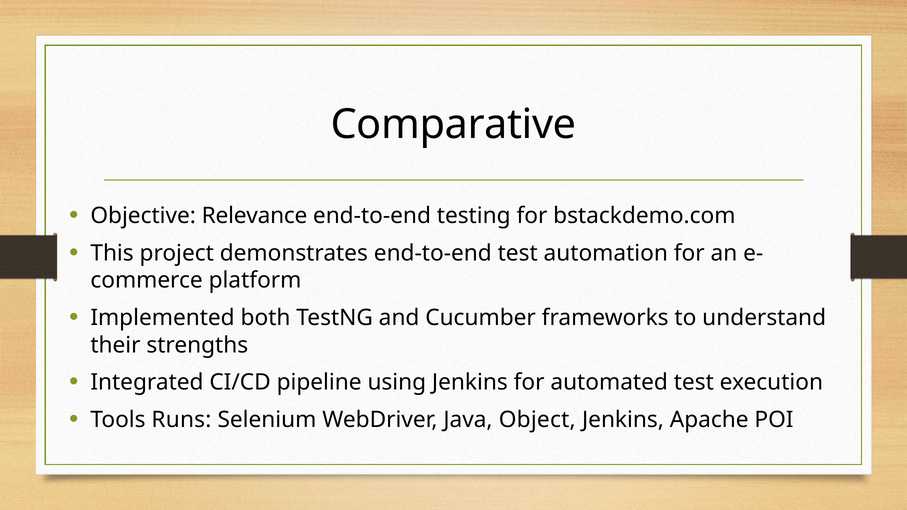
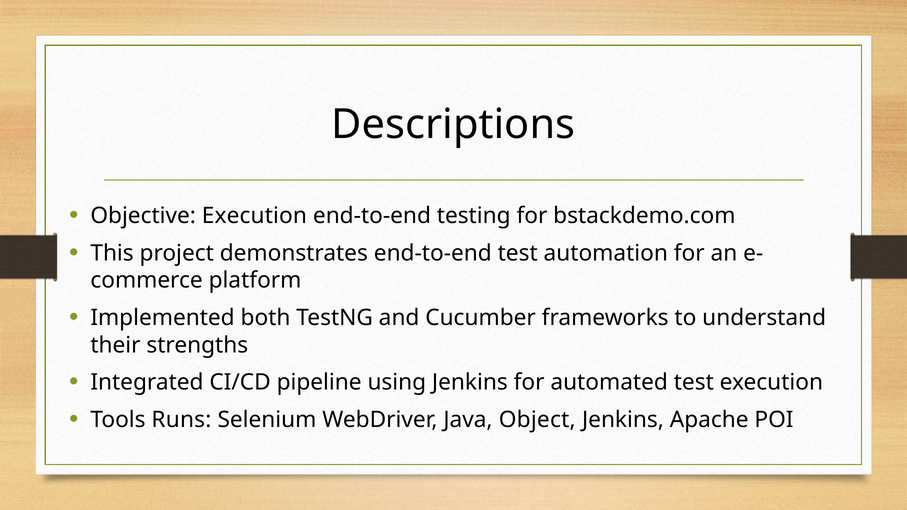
Comparative: Comparative -> Descriptions (453, 124)
Objective Relevance: Relevance -> Execution (254, 216)
